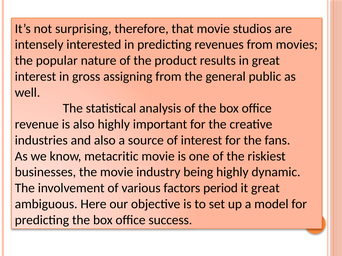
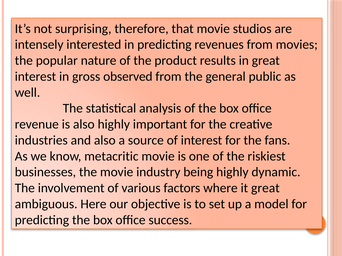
assigning: assigning -> observed (128, 77)
period: period -> where (220, 188)
